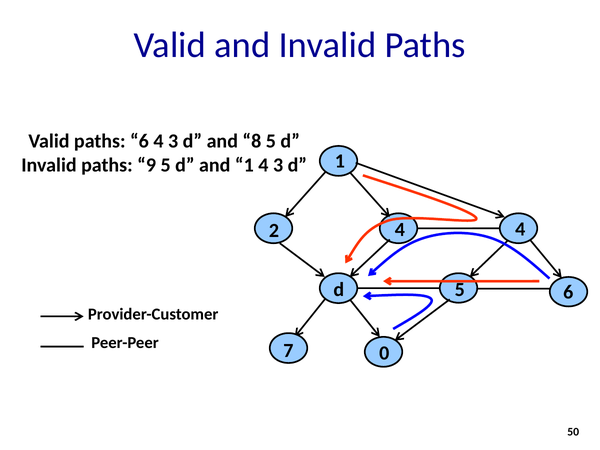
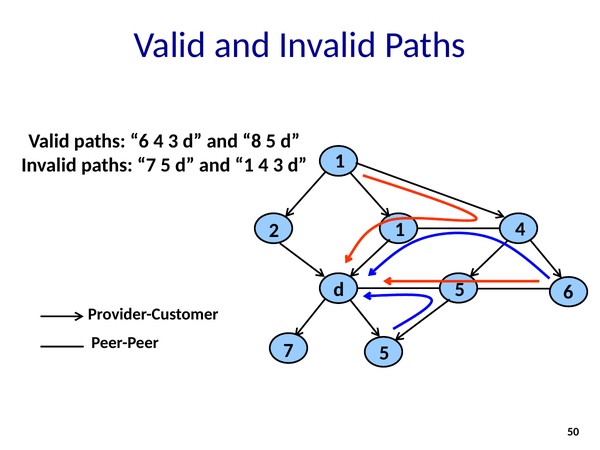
paths 9: 9 -> 7 (147, 165)
2 4: 4 -> 1 (400, 230)
0: 0 -> 5 (384, 353)
